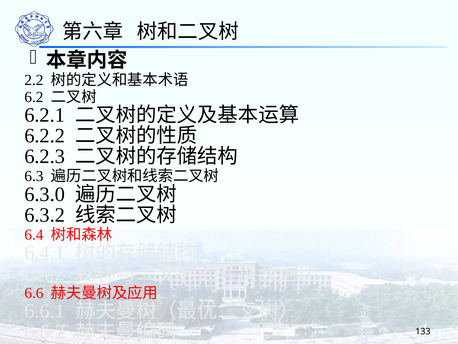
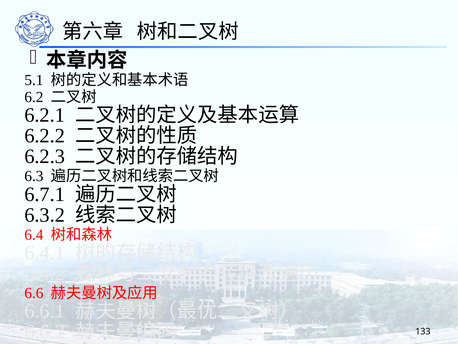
2.2: 2.2 -> 5.1 (34, 80)
6.3.0: 6.3.0 -> 6.7.1 (45, 194)
